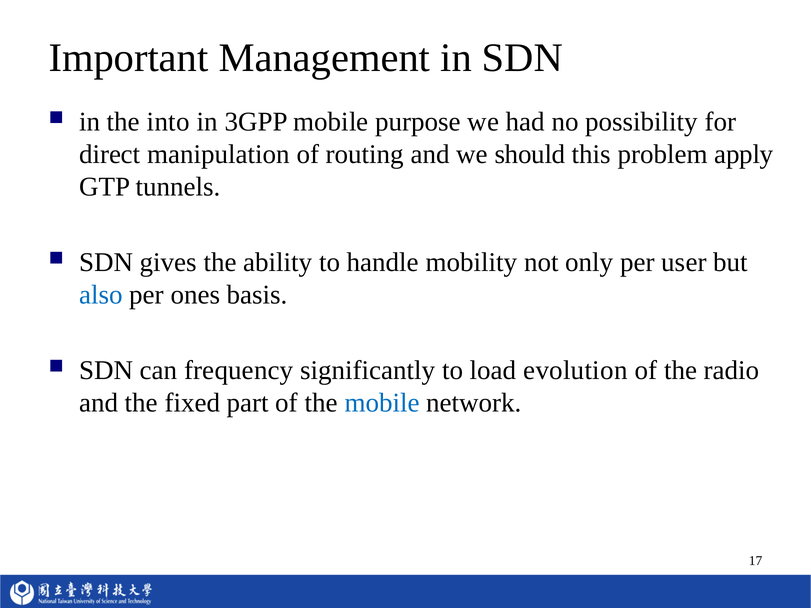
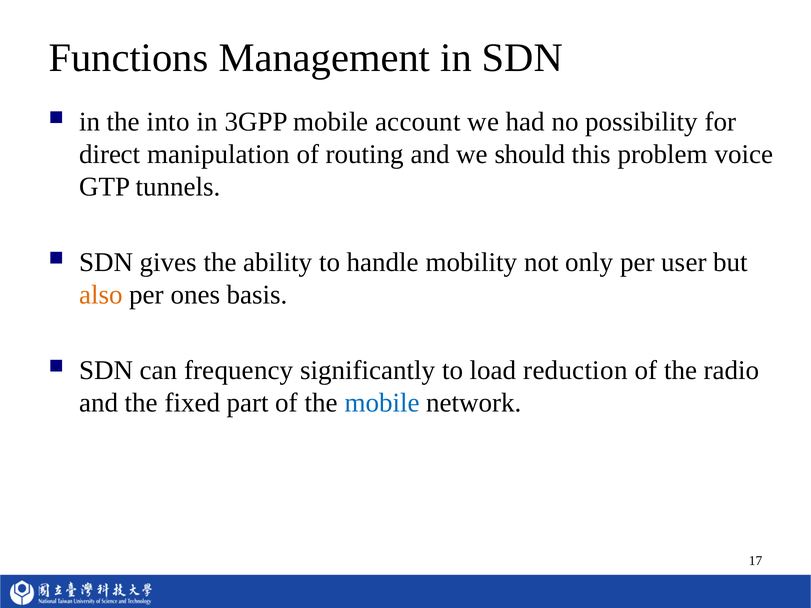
Important: Important -> Functions (129, 58)
purpose: purpose -> account (418, 122)
apply: apply -> voice (744, 154)
also colour: blue -> orange (101, 295)
evolution: evolution -> reduction (575, 371)
